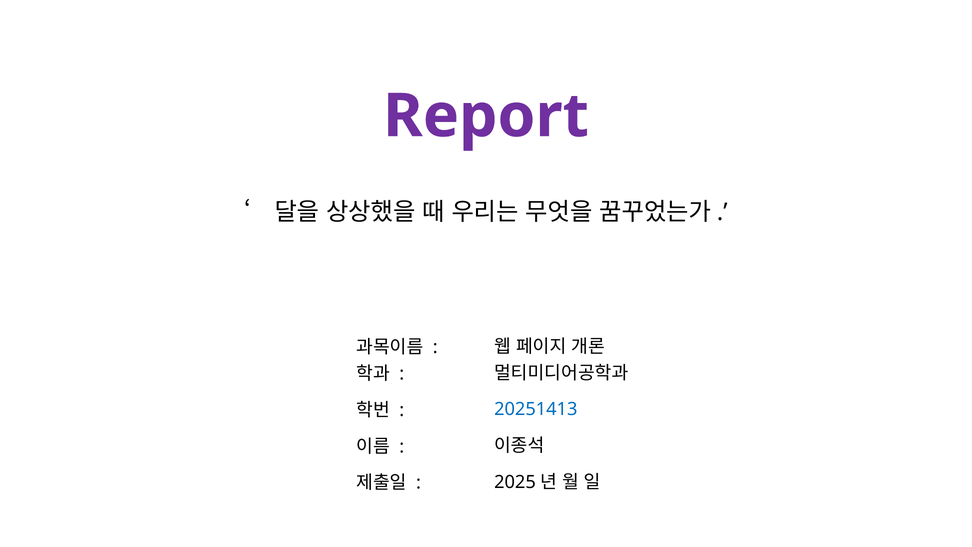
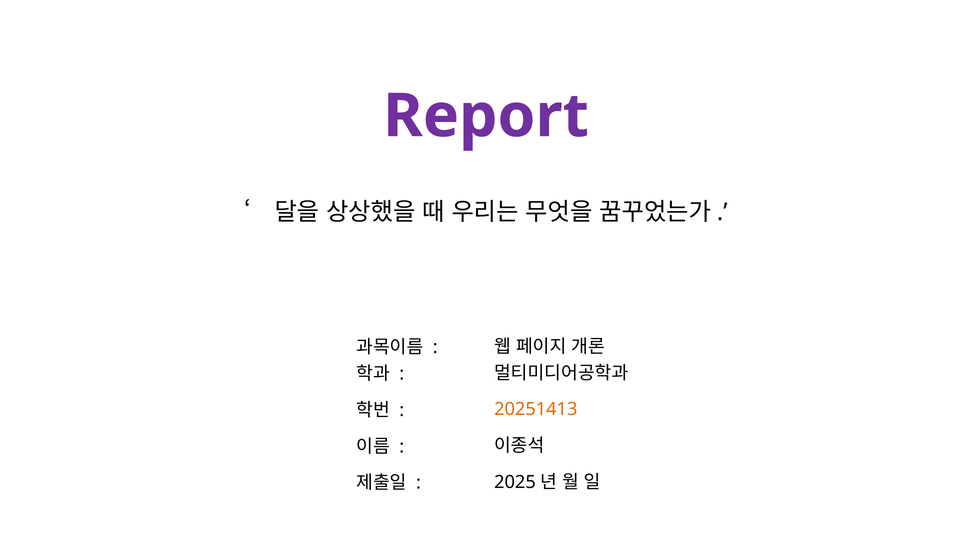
20251413 colour: blue -> orange (536, 409)
